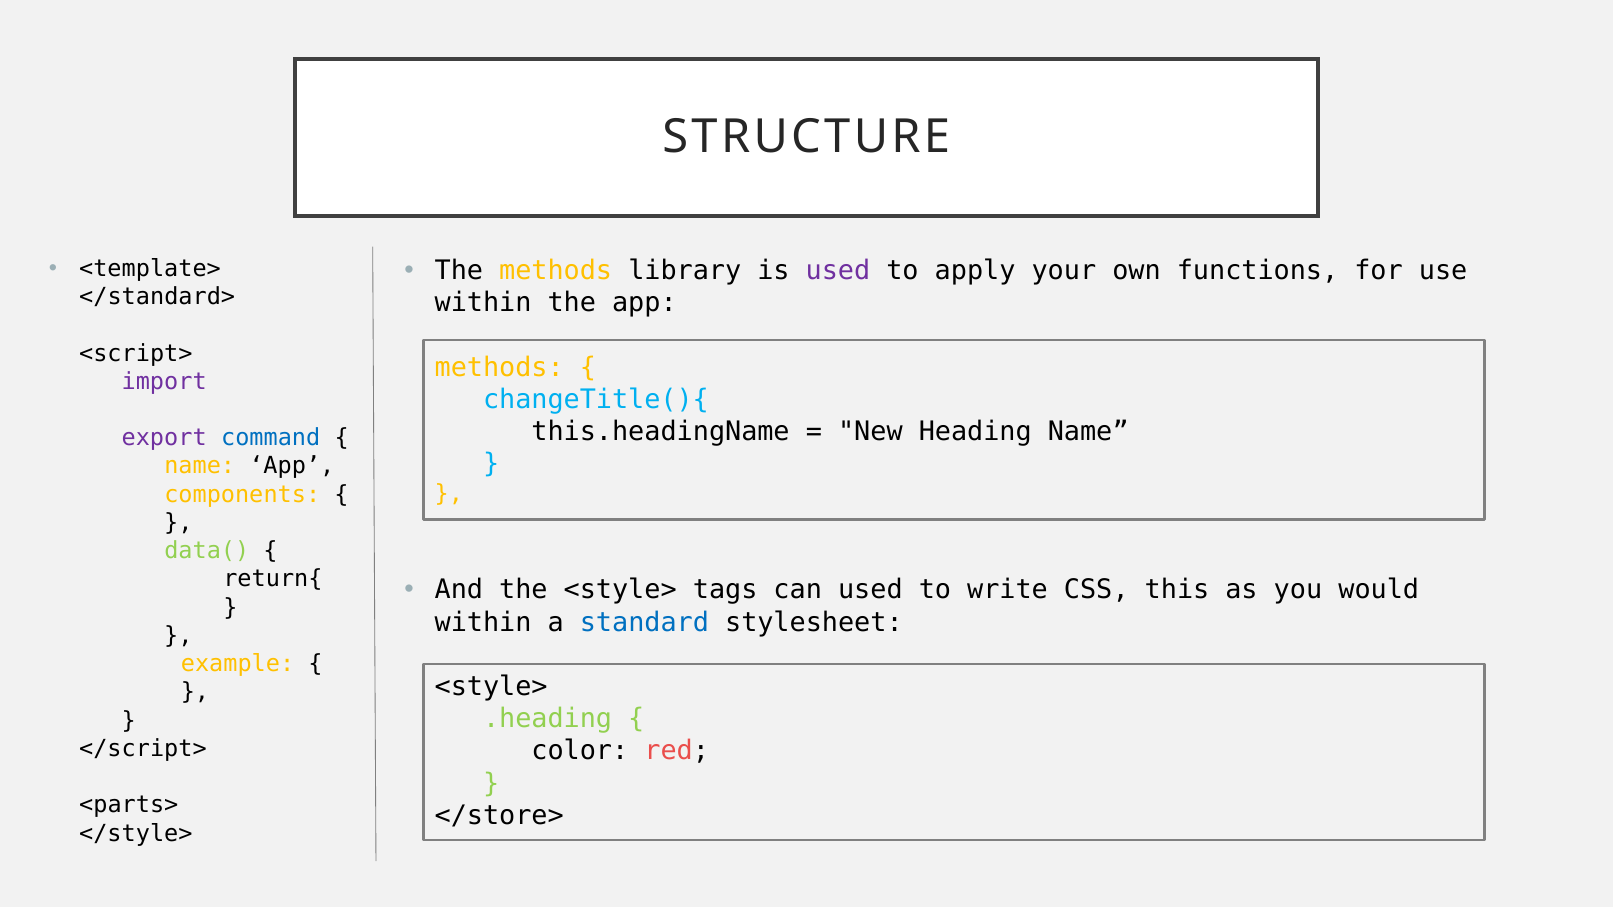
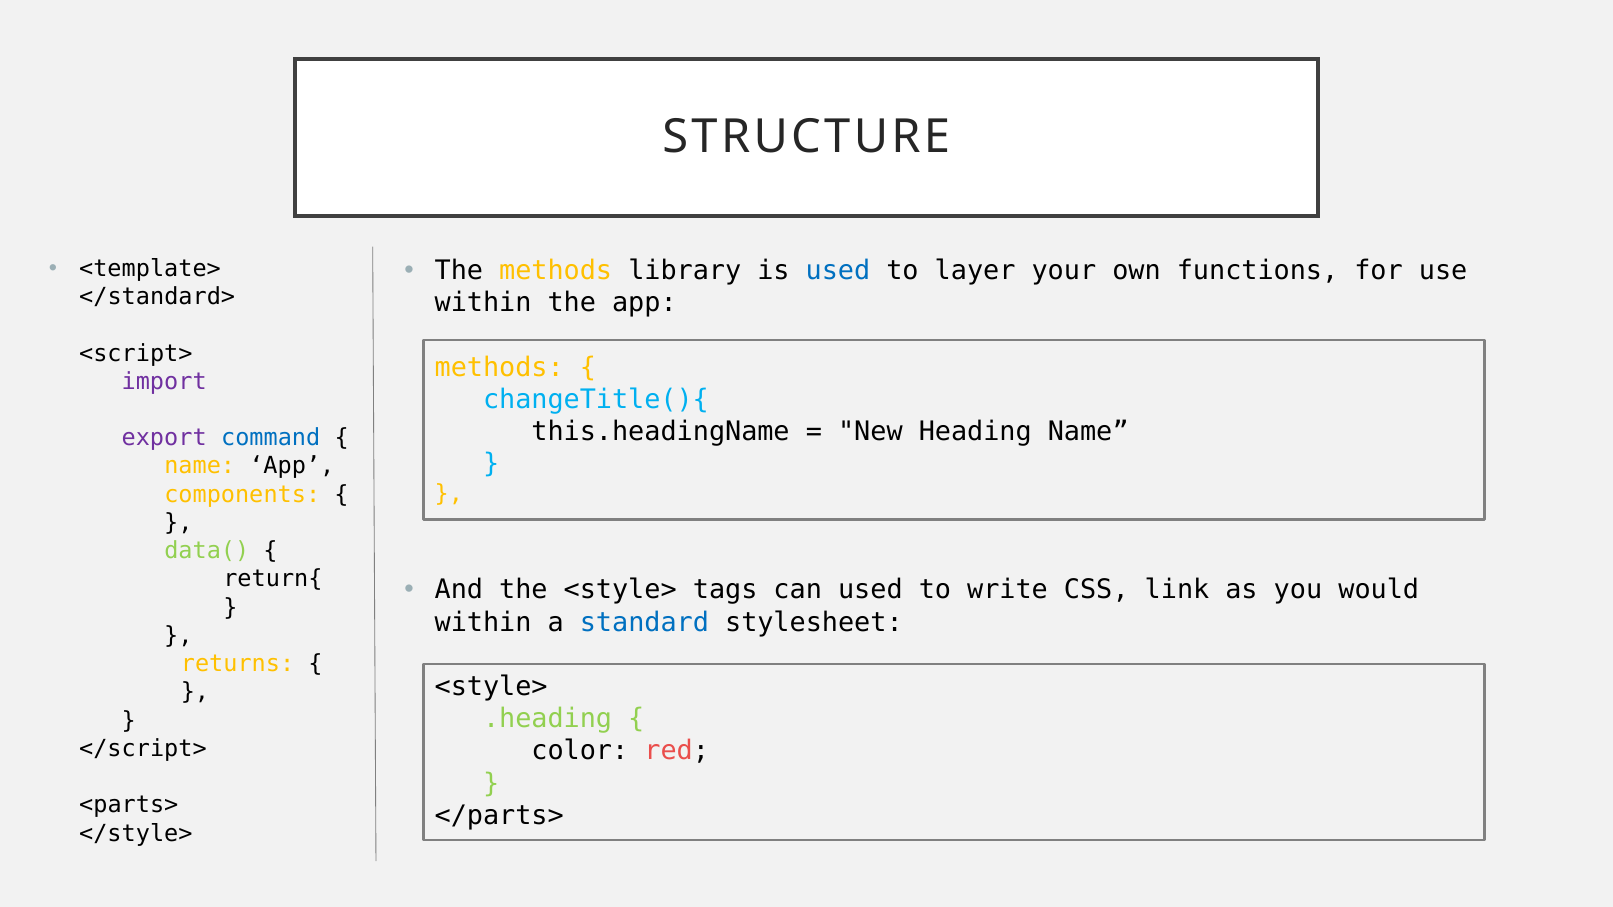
used colour: purple -> blue (838, 271)
apply: apply -> layer (975, 271)
this: this -> link (1177, 590)
example: example -> returns (238, 664)
</store>: </store> -> </parts> (499, 816)
